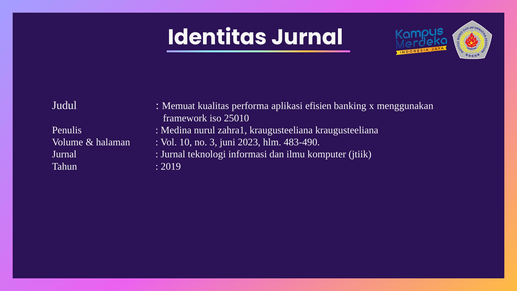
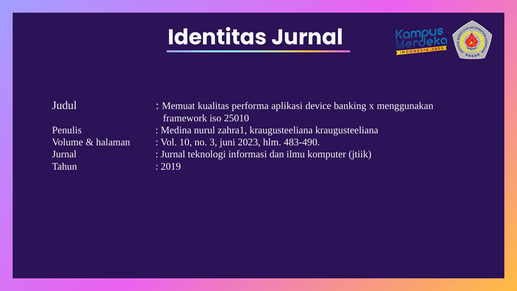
efisien: efisien -> device (318, 106)
